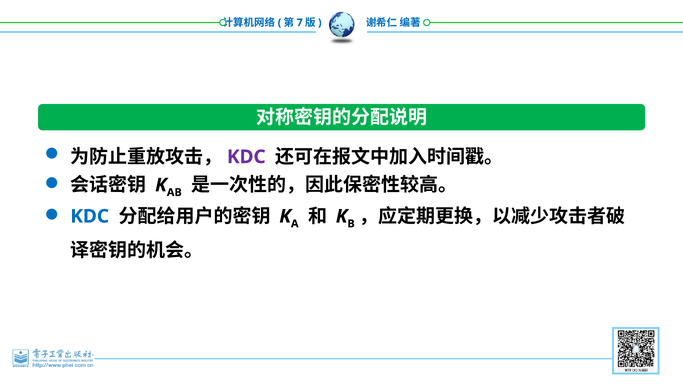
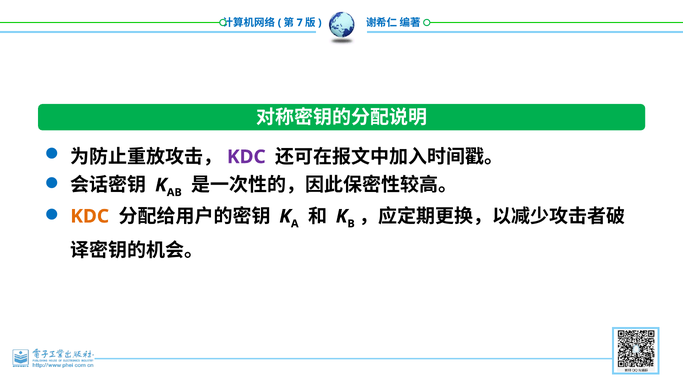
KDC colour: blue -> orange (90, 216)
